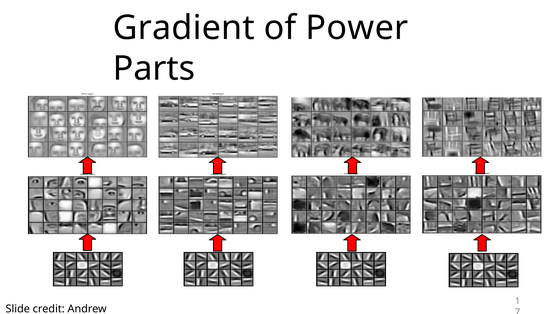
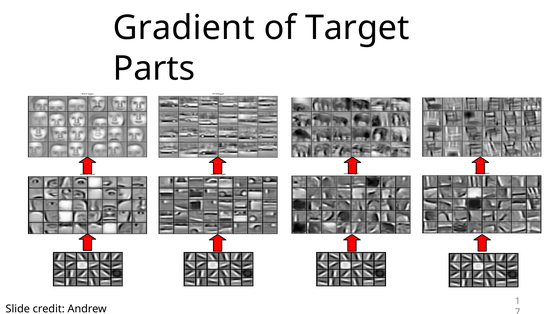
Power: Power -> Target (357, 28)
